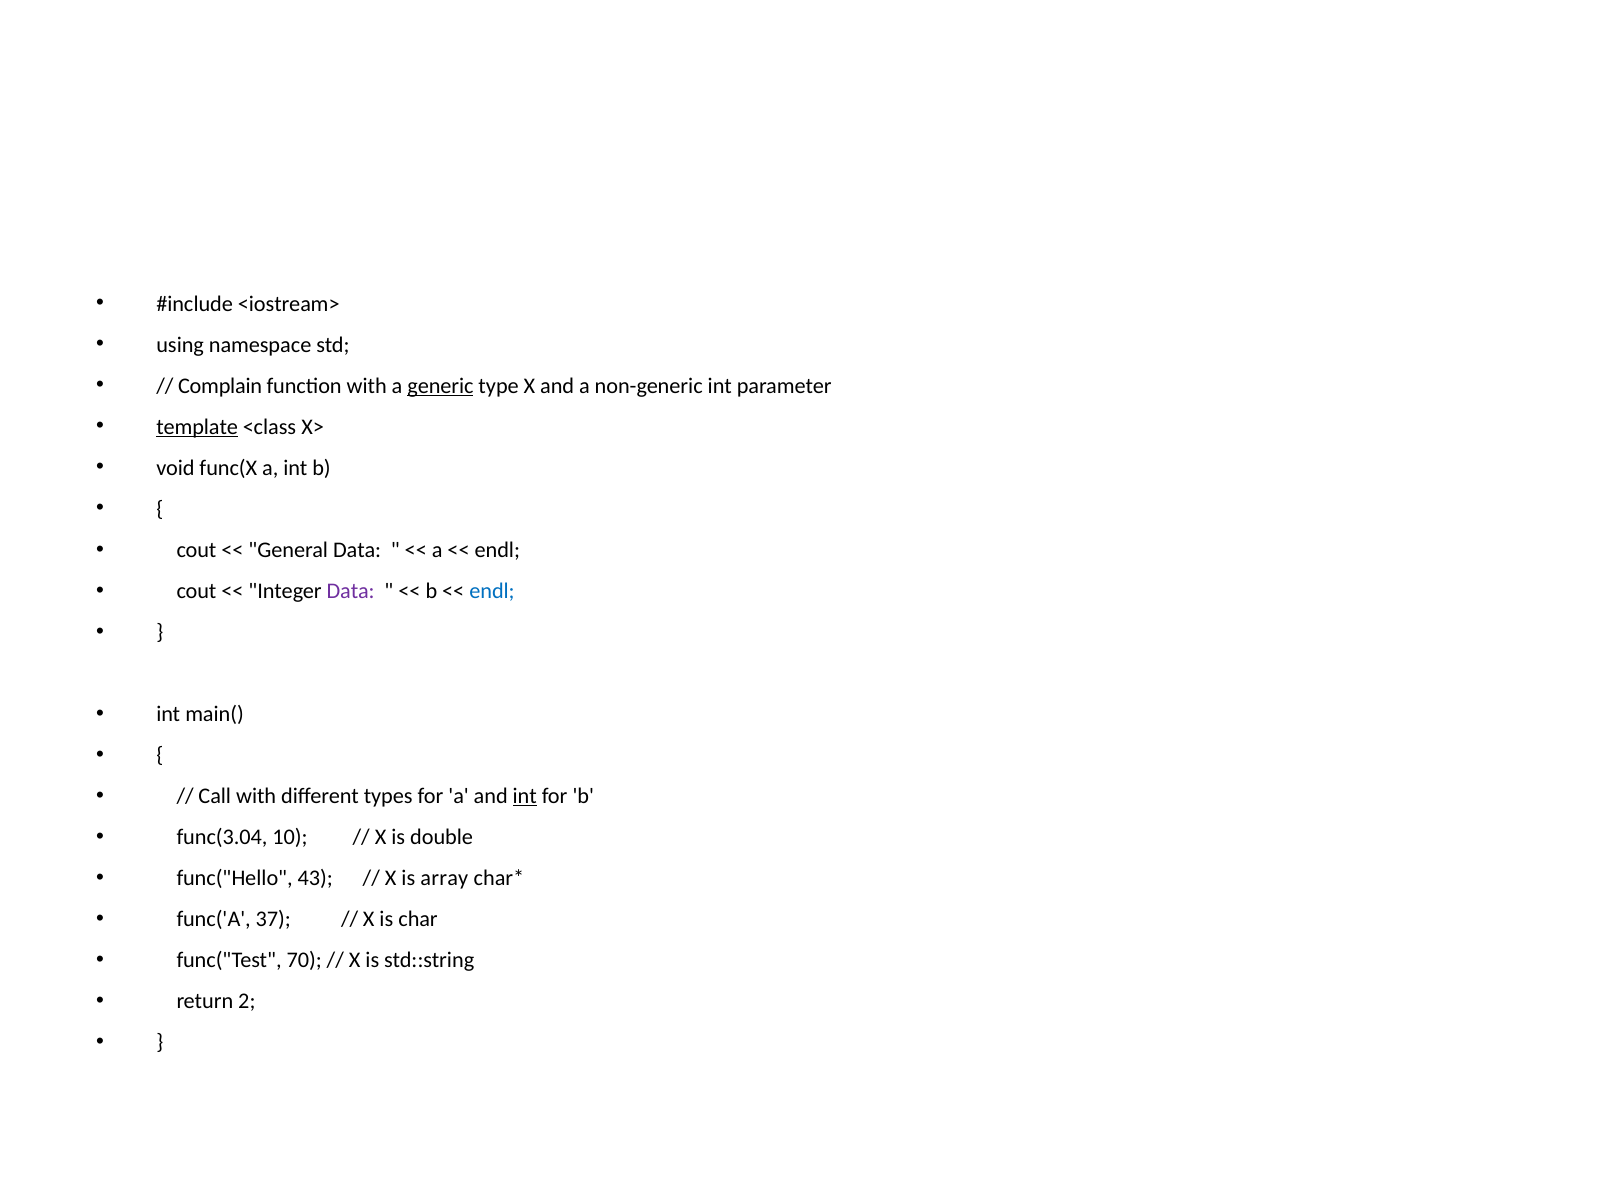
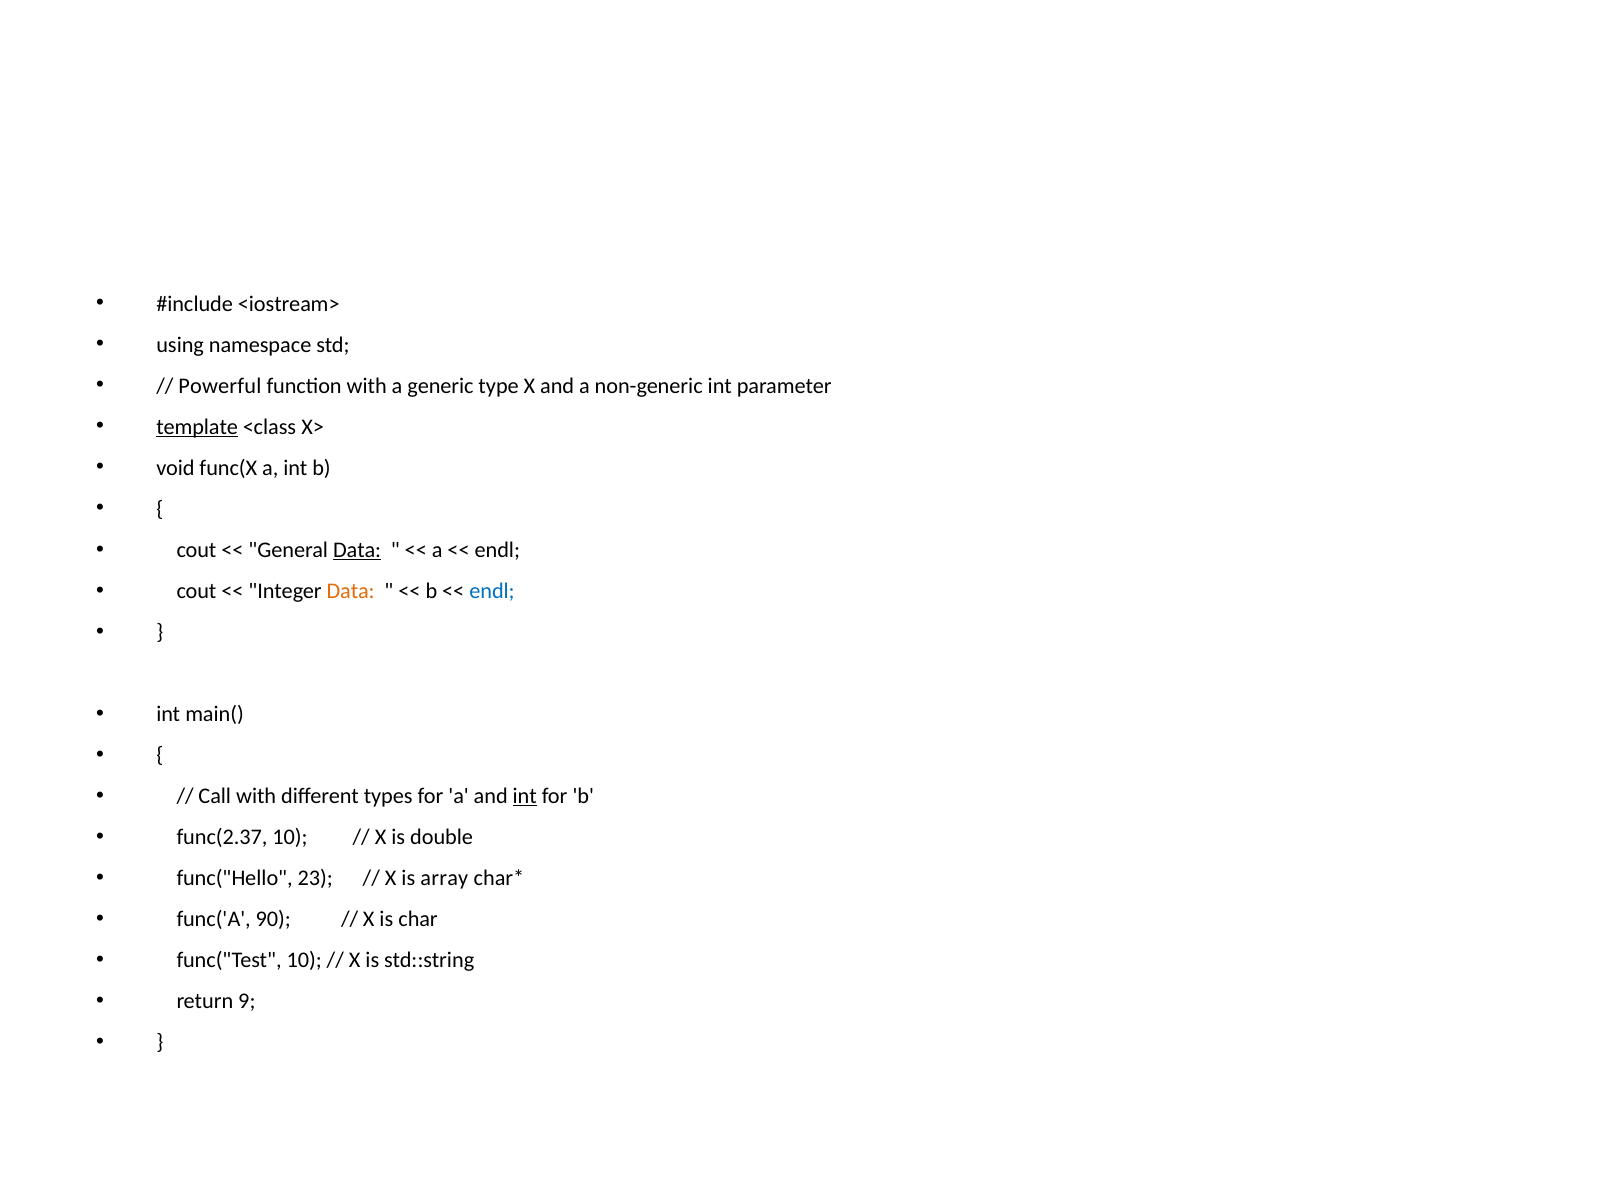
Complain: Complain -> Powerful (220, 386)
generic underline: present -> none (440, 386)
Data underline: none -> present (357, 550)
Data colour: purple -> orange (351, 591)
func(3.04: func(3.04 -> func(2.37 (222, 837)
43: 43 -> 23 (315, 878)
37: 37 -> 90 (273, 919)
func("Test 70: 70 -> 10 (304, 960)
2: 2 -> 9 (247, 1001)
